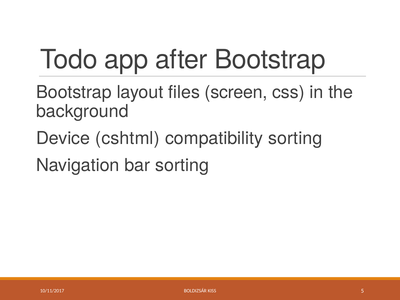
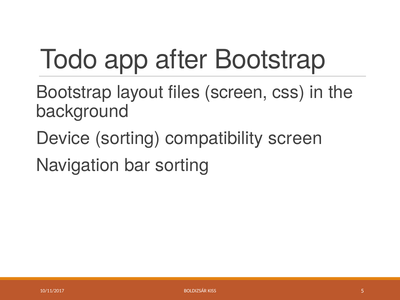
Device cshtml: cshtml -> sorting (128, 138)
compatibility sorting: sorting -> screen (295, 138)
